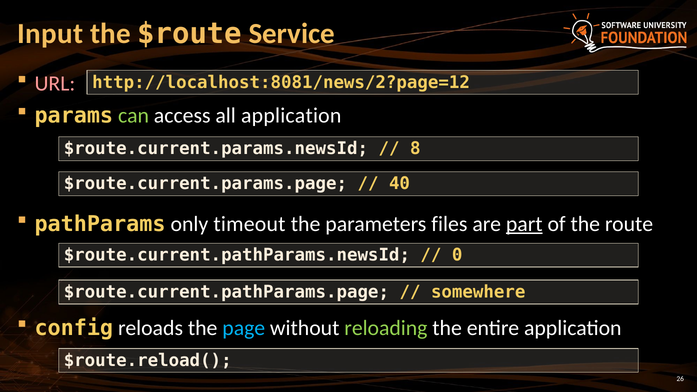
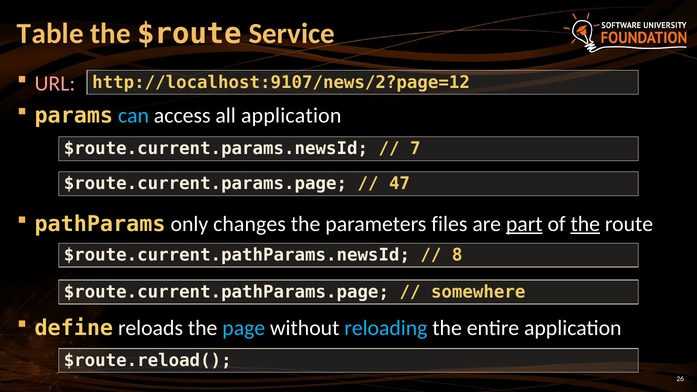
Input: Input -> Table (50, 34)
http://localhost:8081/news/2?page=12: http://localhost:8081/news/2?page=12 -> http://localhost:9107/news/2?page=12 (281, 82)
can colour: light green -> light blue (134, 116)
8: 8 -> 7 (415, 149)
40: 40 -> 47 (400, 184)
timeout: timeout -> changes (250, 224)
the underline: none -> present (585, 224)
0: 0 -> 8 (457, 255)
config: config -> define (74, 328)
reloading colour: light green -> light blue (386, 328)
